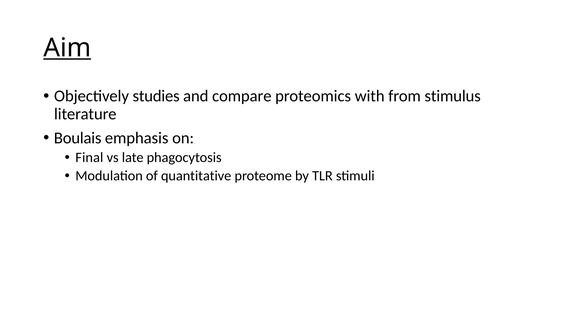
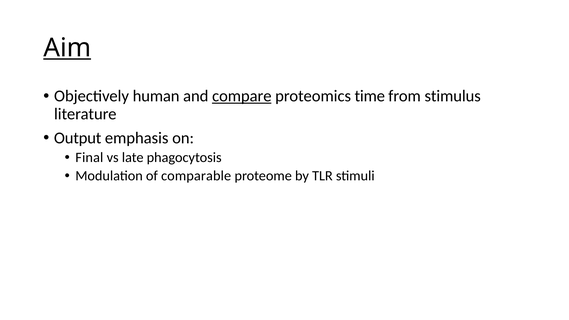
studies: studies -> human (156, 96)
compare underline: none -> present (242, 96)
with: with -> time (370, 96)
Boulais: Boulais -> Output (78, 138)
quantitative: quantitative -> comparable (196, 176)
